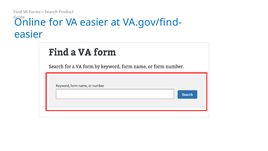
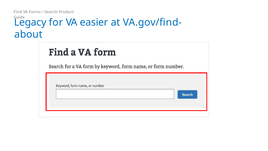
Online: Online -> Legacy (30, 22)
easier: easier -> about (28, 34)
